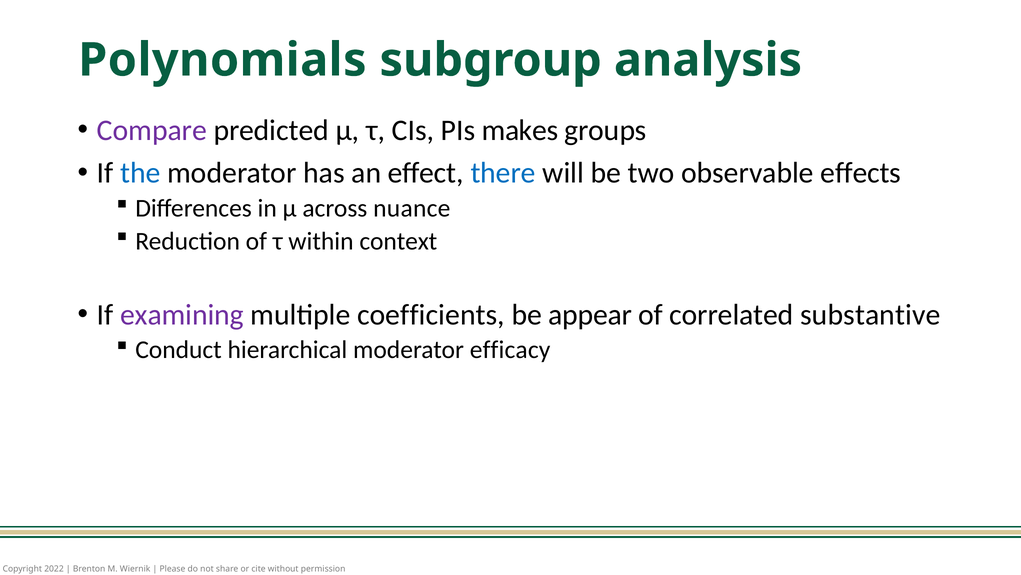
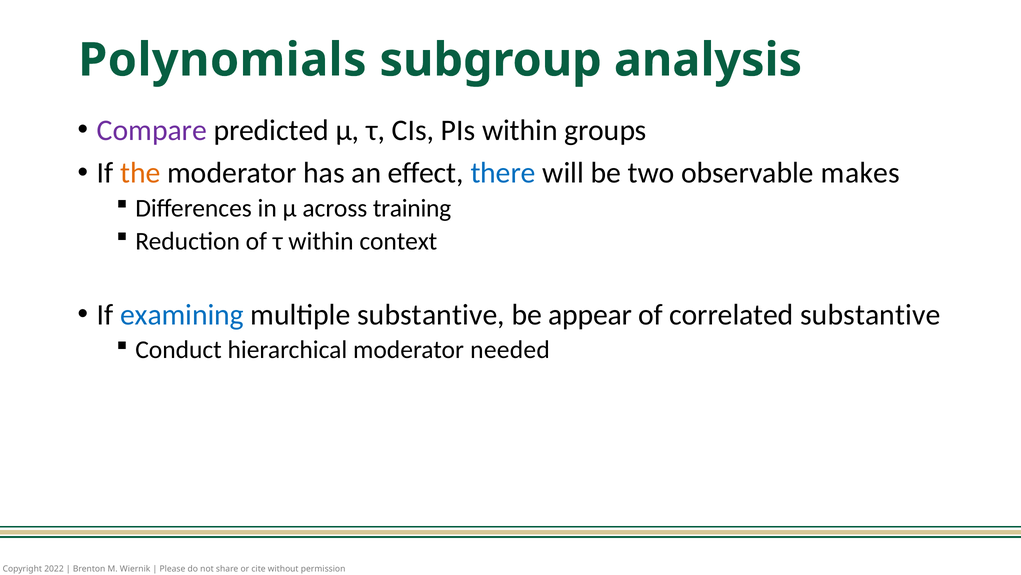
PIs makes: makes -> within (520, 130)
the colour: blue -> orange (140, 173)
effects: effects -> makes (861, 173)
nuance: nuance -> training (412, 208)
examining colour: purple -> blue (182, 314)
multiple coefficients: coefficients -> substantive (431, 314)
efficacy: efficacy -> needed (510, 349)
